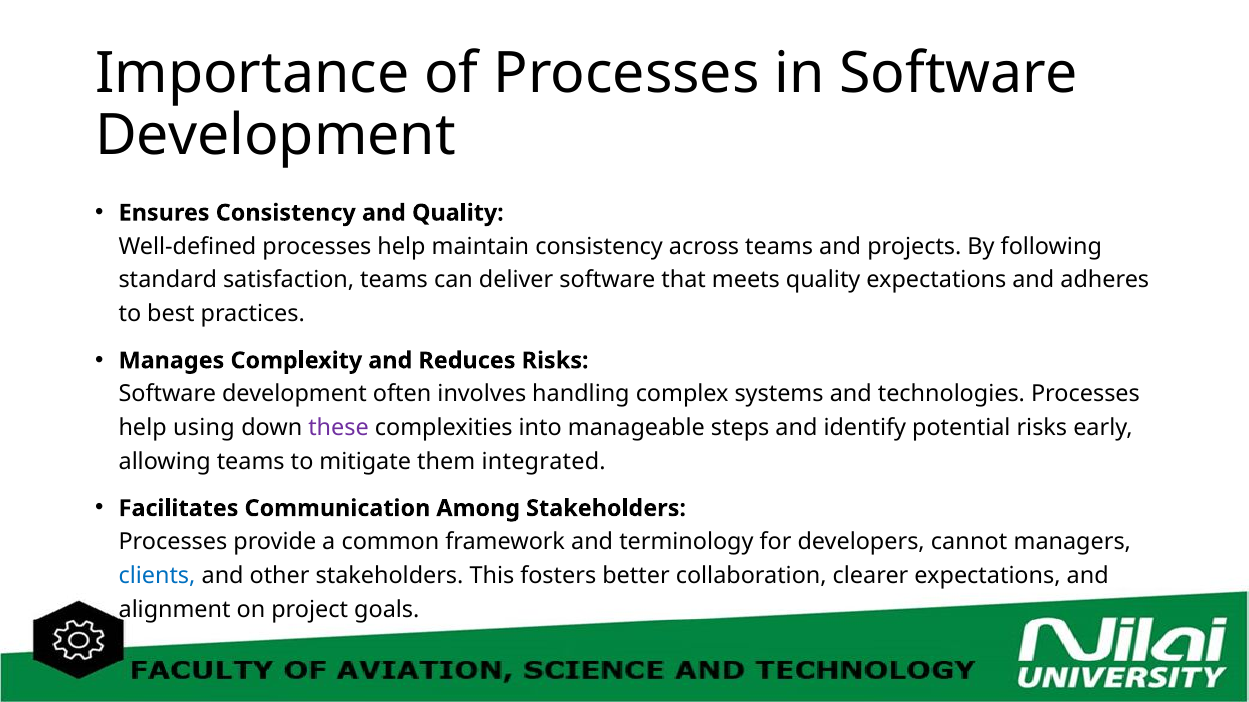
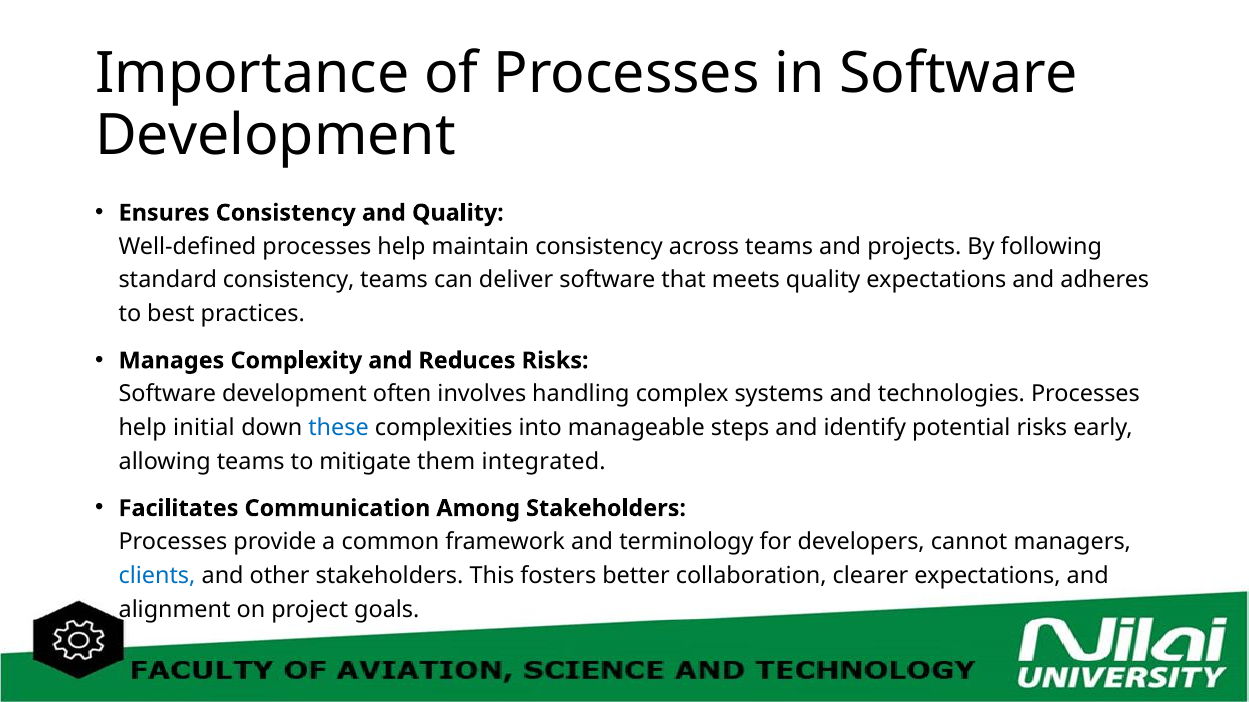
standard satisfaction: satisfaction -> consistency (289, 280)
using: using -> initial (204, 428)
these colour: purple -> blue (339, 428)
